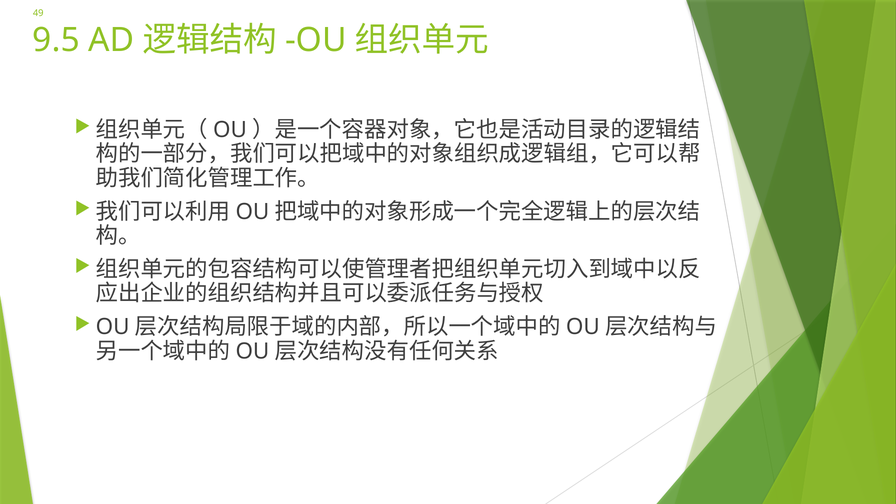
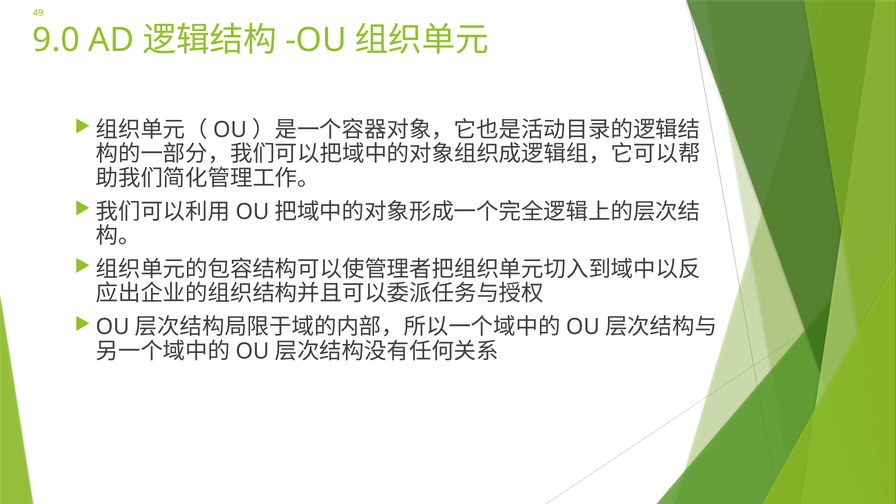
9.5: 9.5 -> 9.0 (56, 40)
